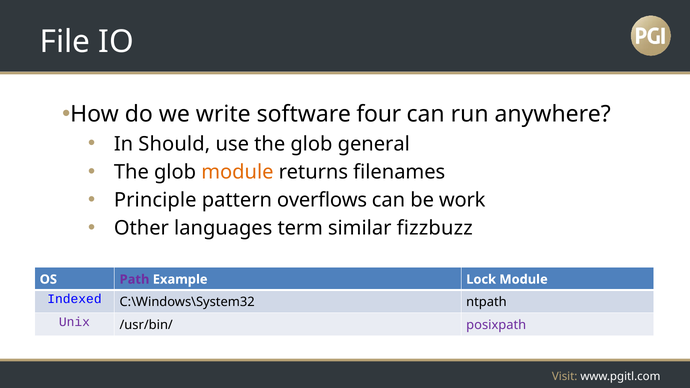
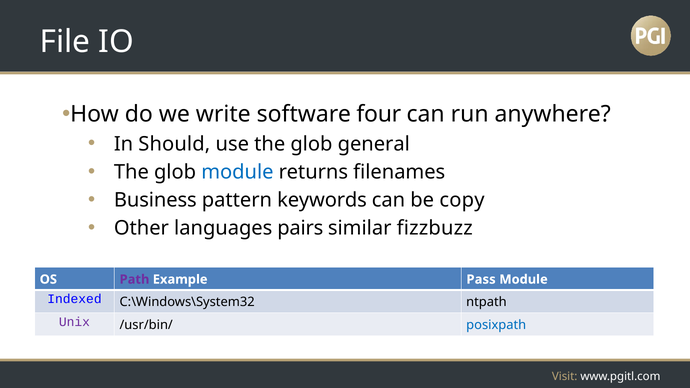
module colour: orange -> blue (237, 172)
Principle: Principle -> Business (155, 200)
overflows: overflows -> keywords (322, 200)
work: work -> copy (462, 200)
term: term -> pairs (300, 228)
Lock: Lock -> Pass (481, 280)
posixpath colour: purple -> blue (496, 325)
